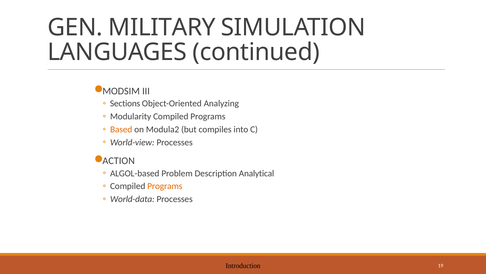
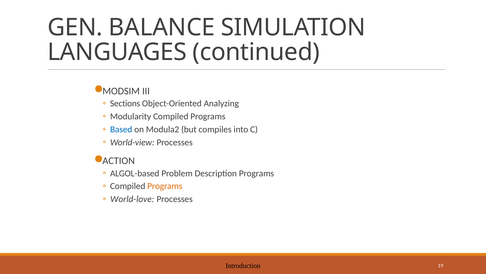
MILITARY: MILITARY -> BALANCE (162, 27)
Based colour: orange -> blue (121, 129)
Description Analytical: Analytical -> Programs (256, 173)
World-data: World-data -> World-love (132, 199)
